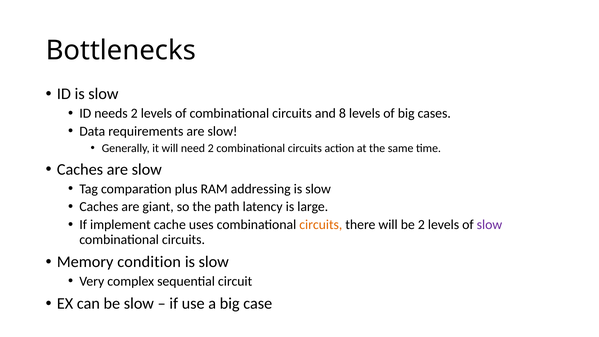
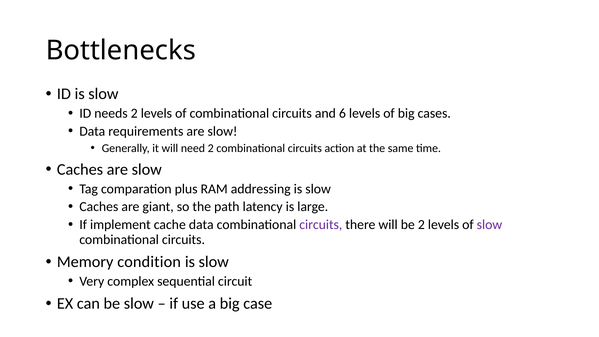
8: 8 -> 6 (342, 113)
cache uses: uses -> data (201, 225)
circuits colour: orange -> purple (321, 225)
